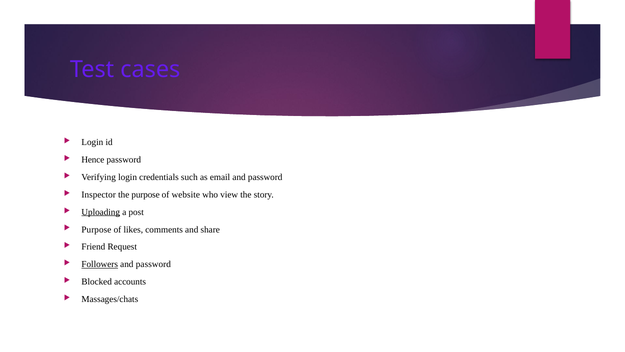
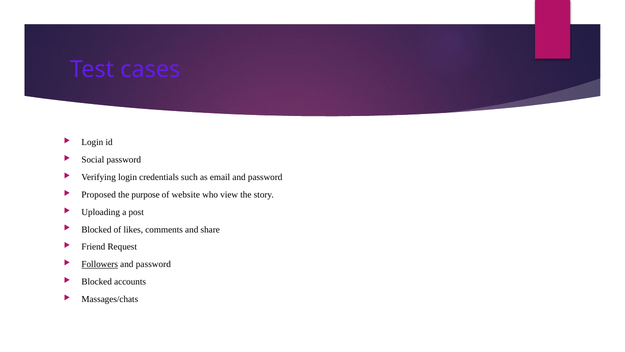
Hence: Hence -> Social (93, 159)
Inspector: Inspector -> Proposed (99, 194)
Uploading underline: present -> none (101, 212)
Purpose: Purpose -> Blocked (96, 229)
